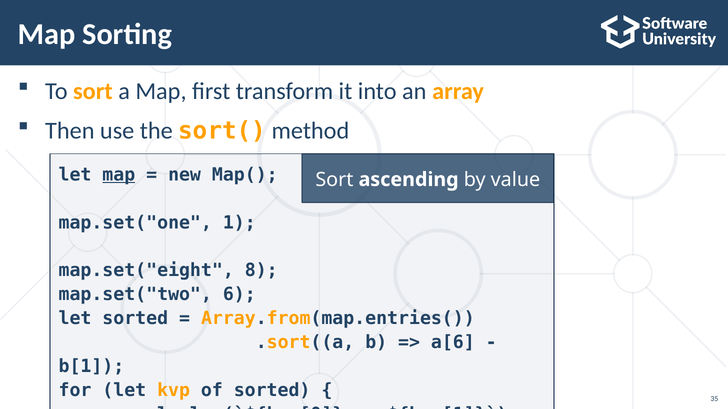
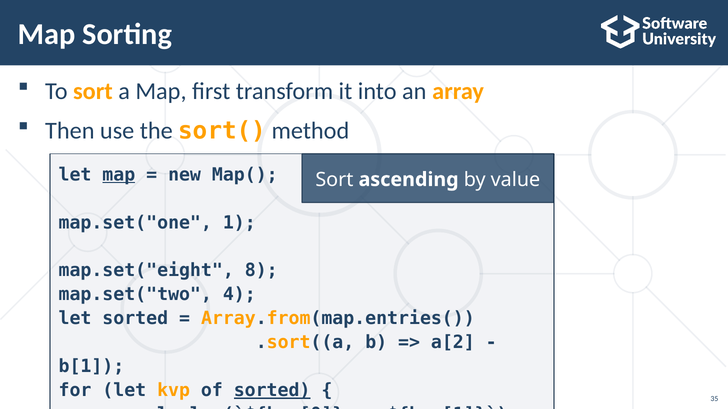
6: 6 -> 4 (239, 295)
a[6: a[6 -> a[2 (453, 343)
sorted underline: none -> present (272, 391)
